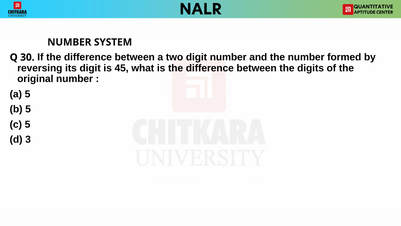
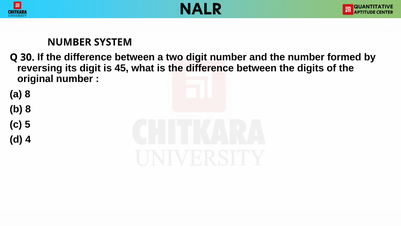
a 5: 5 -> 8 (28, 94)
b 5: 5 -> 8 (28, 109)
3: 3 -> 4 (28, 139)
